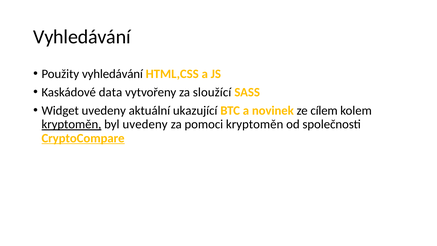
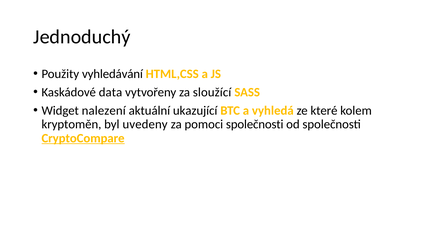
Vyhledávání: Vyhledávání -> Jednoduchý (82, 37)
Widget uvedeny: uvedeny -> nalezení (104, 111)
novinek: novinek -> vyhledá (273, 111)
cílem: cílem -> které (324, 111)
kryptoměn underline: present -> none (71, 124)
pomoci kryptoměn: kryptoměn -> společnosti (255, 124)
